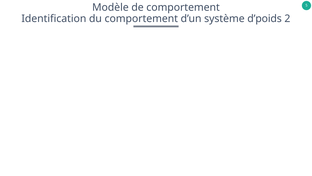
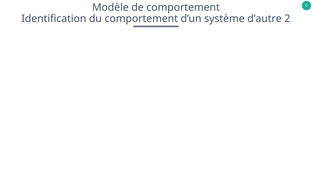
d’poids: d’poids -> d’autre (265, 19)
